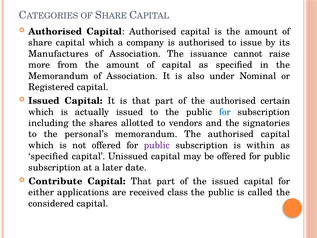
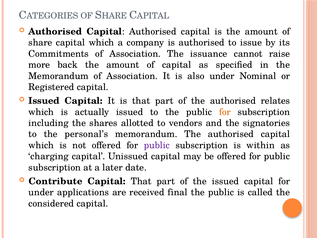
Manufactures: Manufactures -> Commitments (59, 54)
from: from -> back (68, 65)
certain: certain -> relates (275, 101)
for colour: blue -> orange (225, 112)
specified: specified -> charging (49, 156)
either: either -> under (41, 192)
class: class -> final (178, 192)
